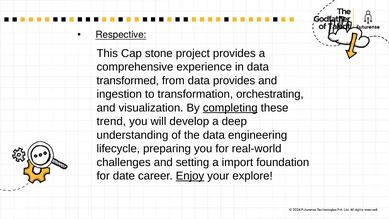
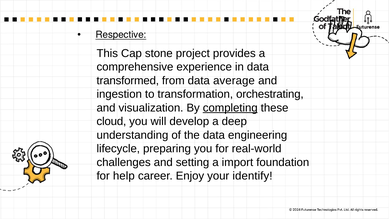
data provides: provides -> average (234, 80)
trend: trend -> cloud (111, 121)
date: date -> help (124, 176)
Enjoy underline: present -> none (190, 176)
explore: explore -> identify (252, 176)
